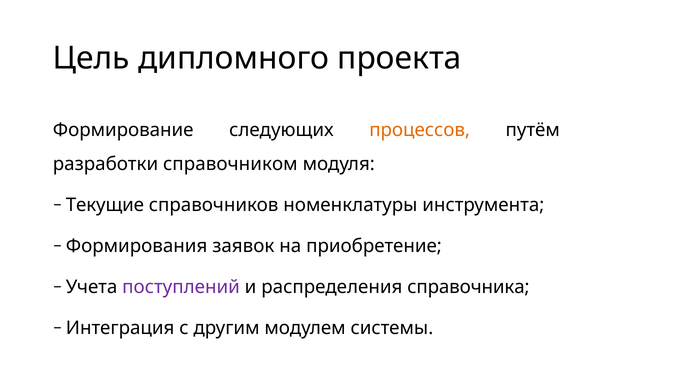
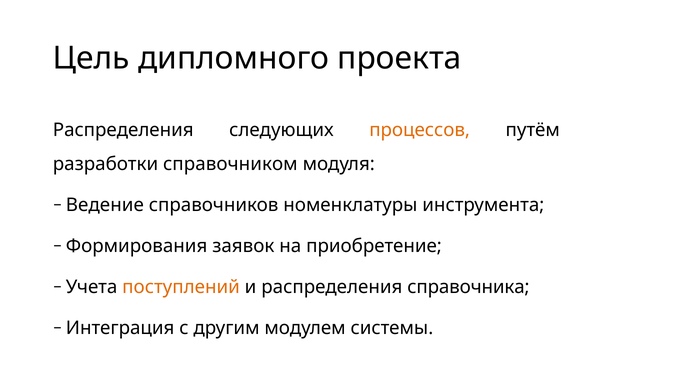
Формирование: Формирование -> Распределения (123, 130)
Текущие: Текущие -> Ведение (105, 205)
поступлений colour: purple -> orange (181, 287)
